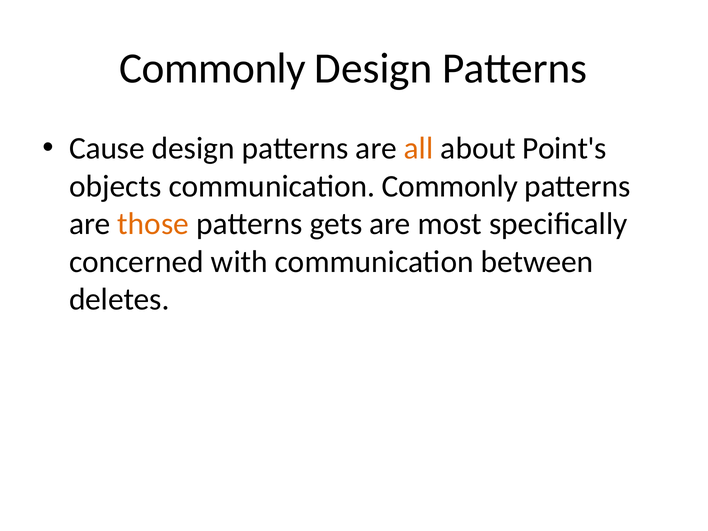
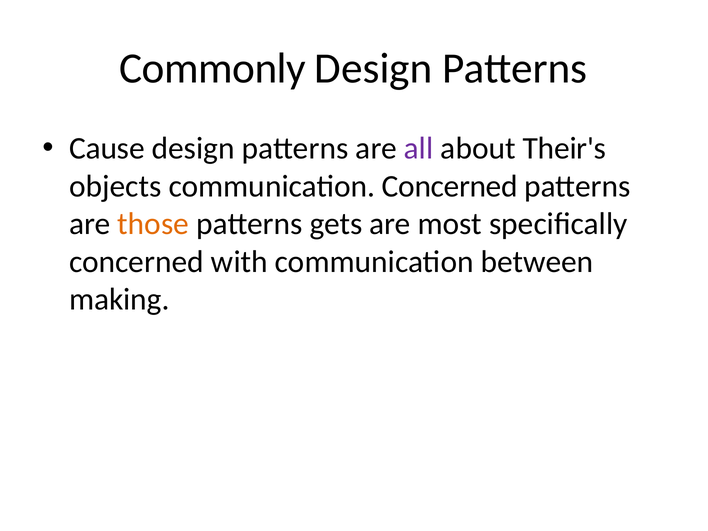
all colour: orange -> purple (419, 149)
Point's: Point's -> Their's (564, 149)
communication Commonly: Commonly -> Concerned (450, 186)
deletes: deletes -> making (119, 300)
